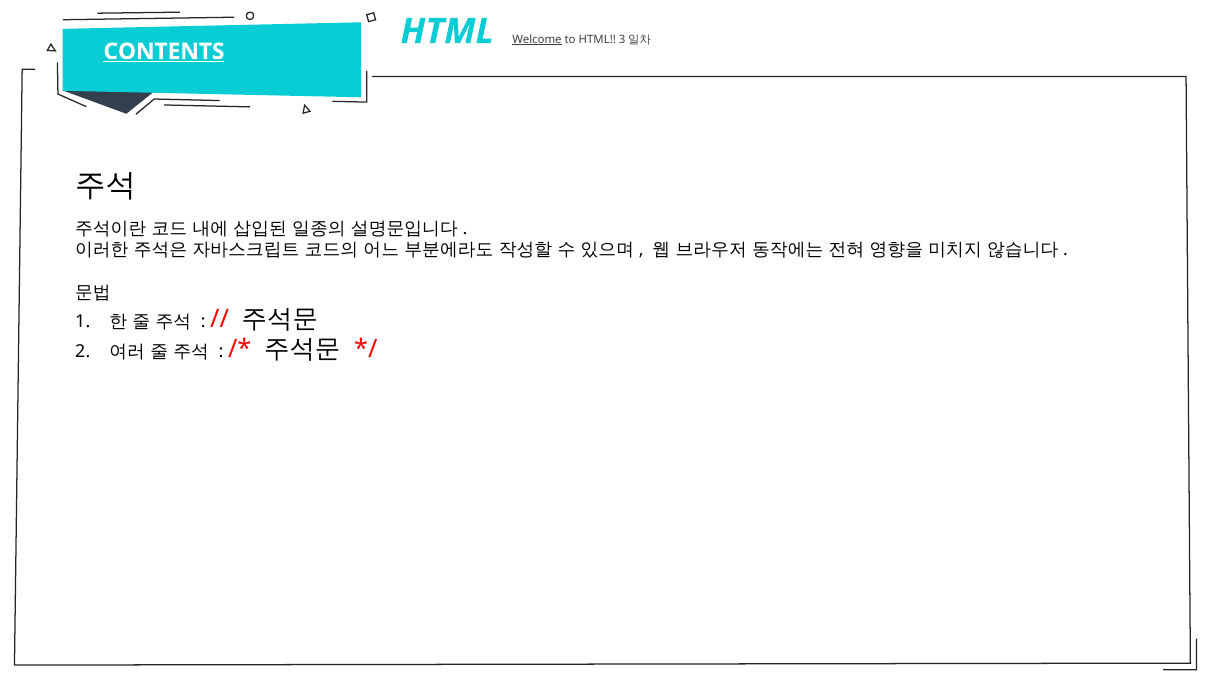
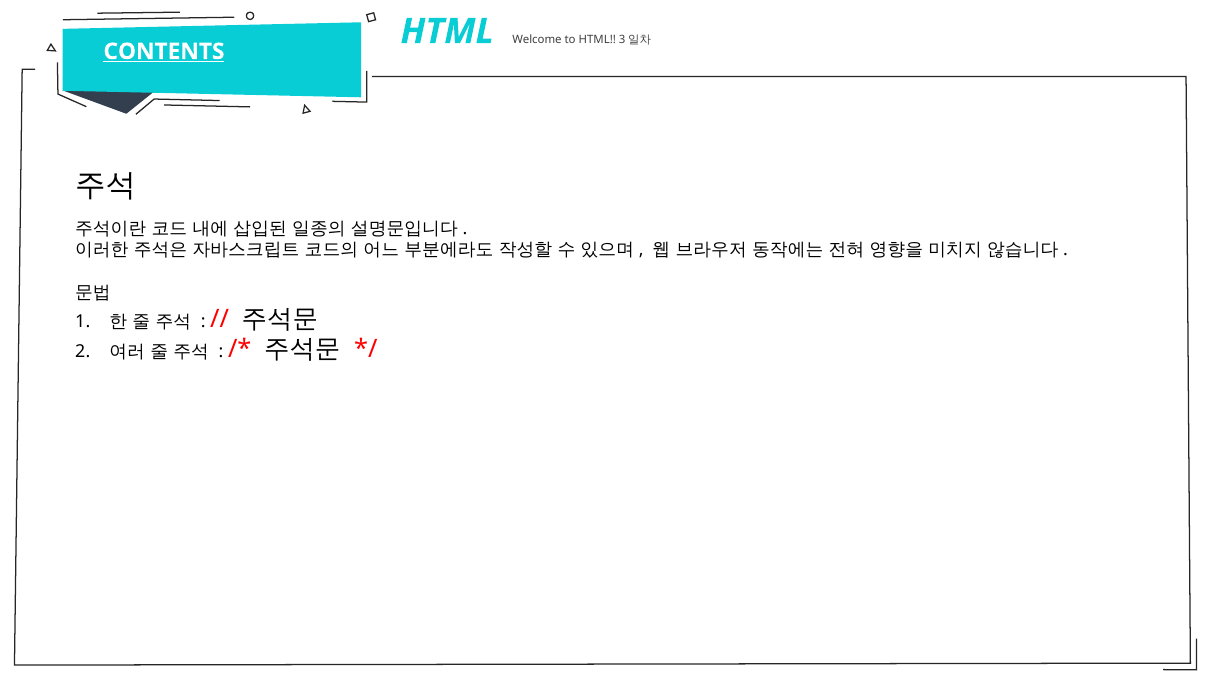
Welcome underline: present -> none (537, 39)
